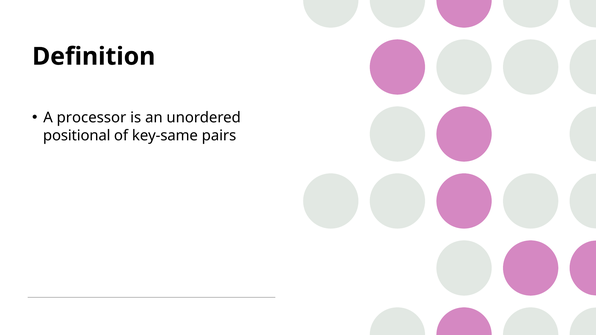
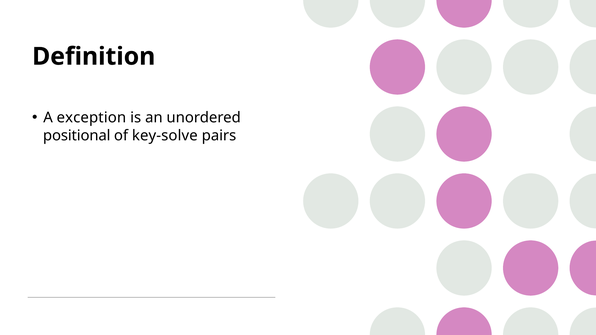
processor: processor -> exception (91, 118)
key-same: key-same -> key-solve (165, 136)
